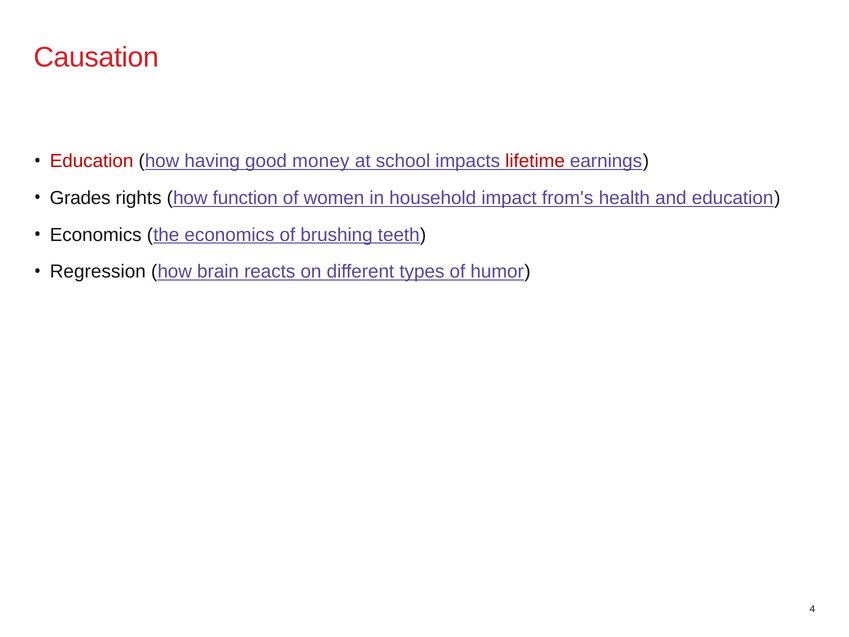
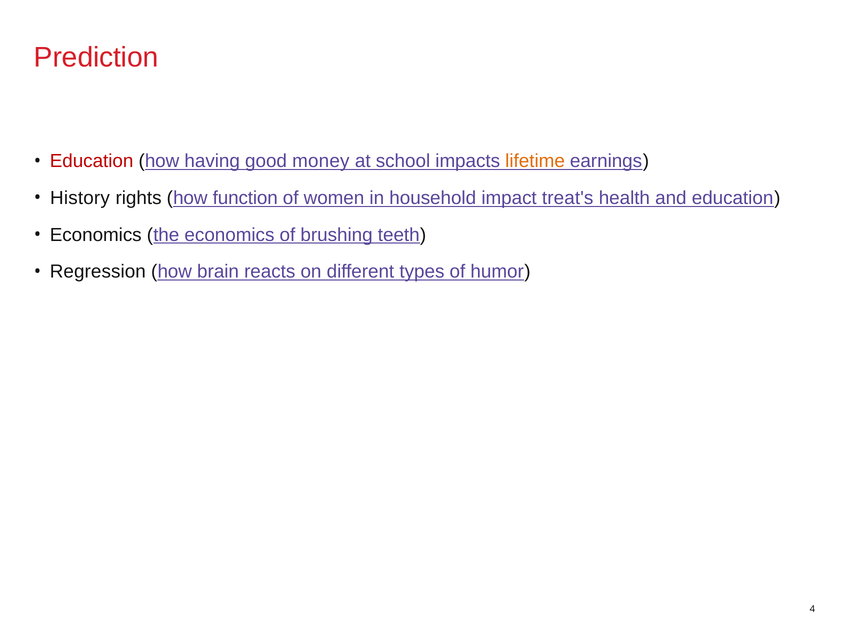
Causation: Causation -> Prediction (96, 58)
lifetime colour: red -> orange (535, 161)
Grades: Grades -> History (80, 198)
from's: from's -> treat's (568, 198)
